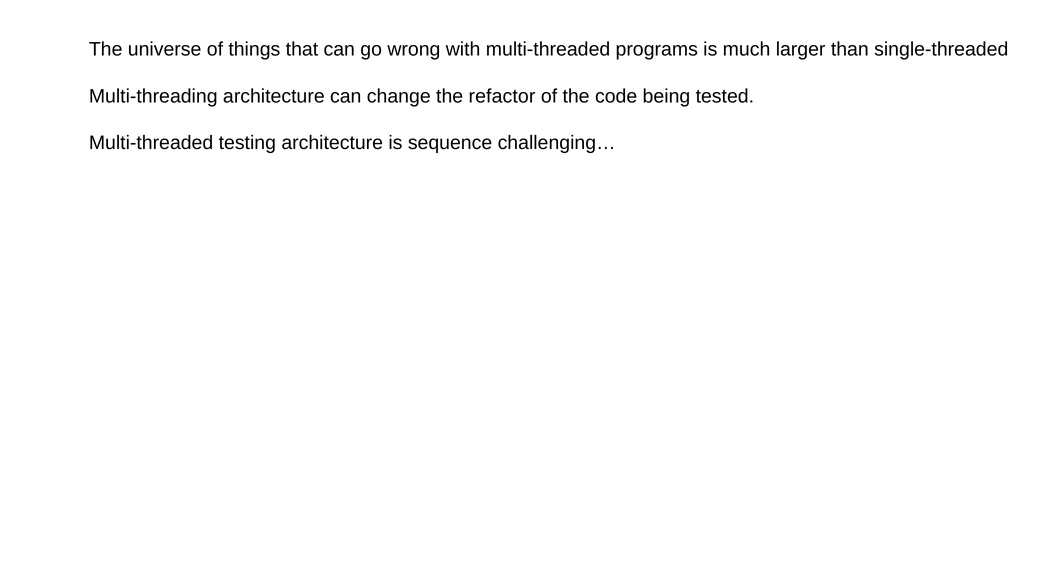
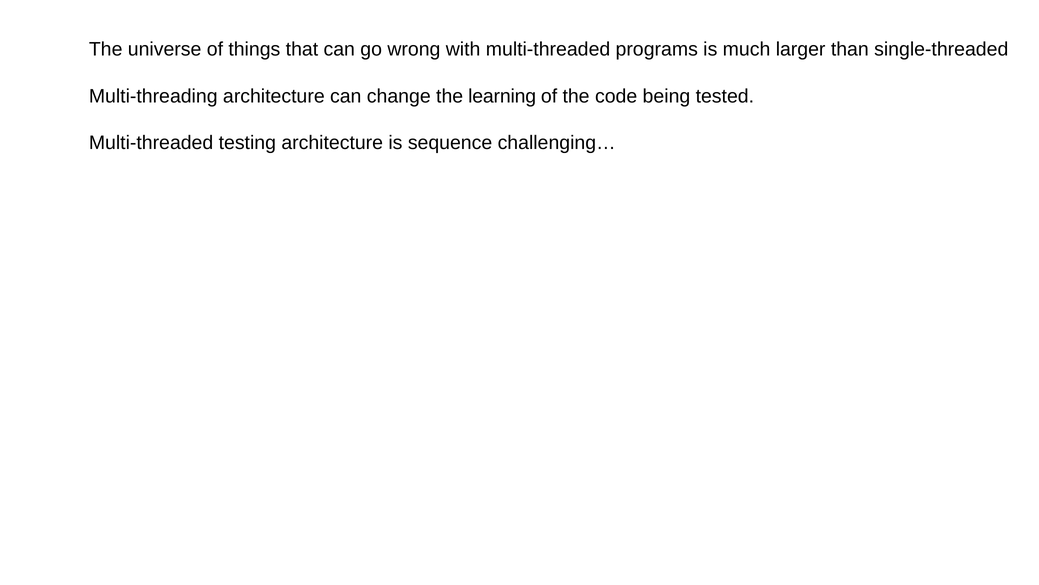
refactor: refactor -> learning (502, 96)
